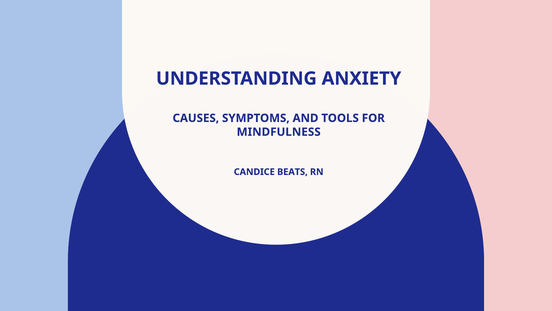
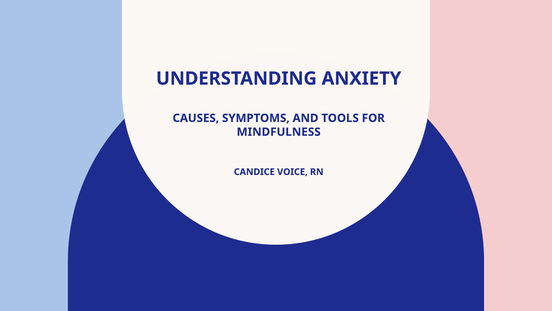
BEATS: BEATS -> VOICE (292, 172)
